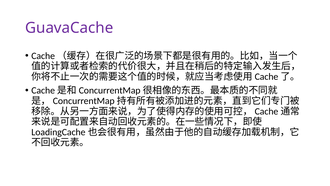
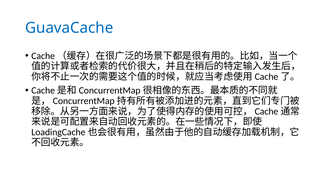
GuavaCache colour: purple -> blue (69, 28)
